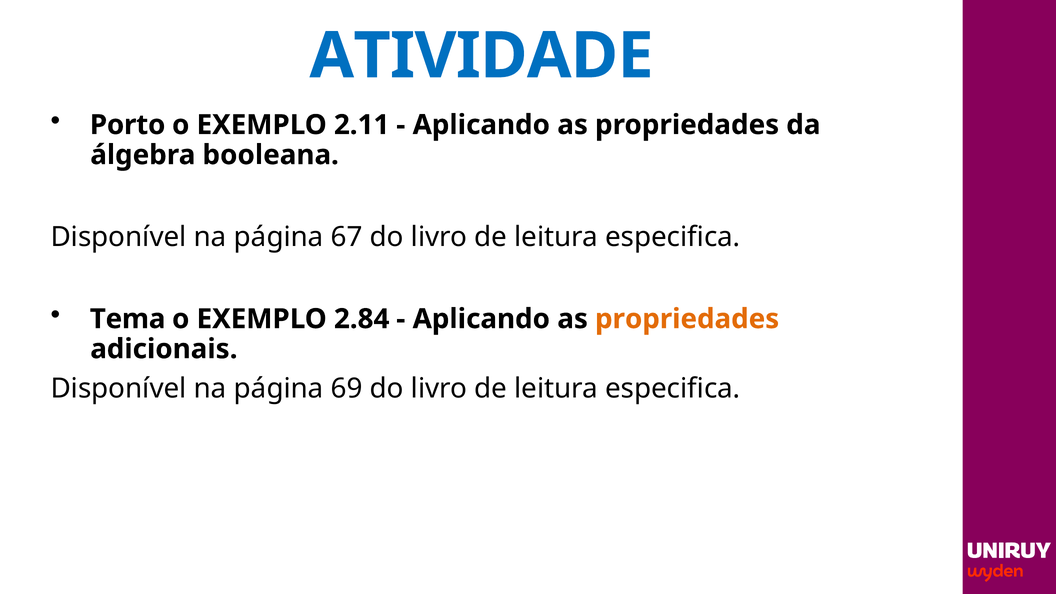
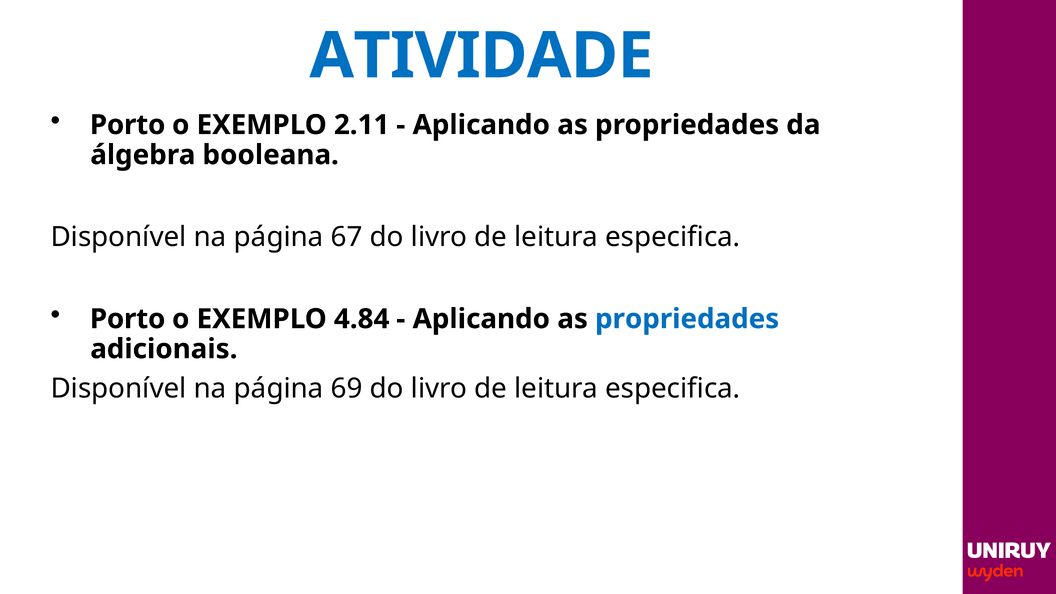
Tema: Tema -> Porto (128, 319)
2.84: 2.84 -> 4.84 (362, 319)
propriedades colour: orange -> blue (687, 319)
